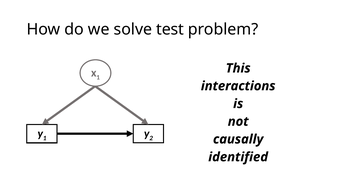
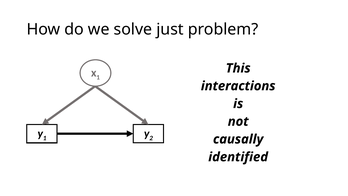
test: test -> just (170, 29)
